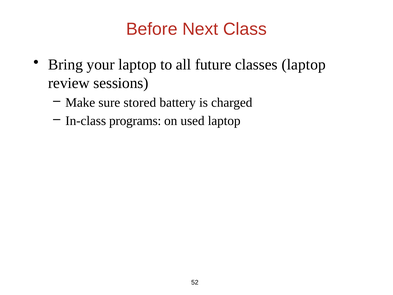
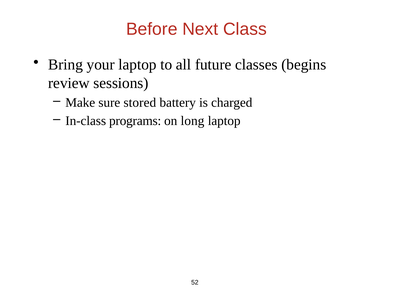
classes laptop: laptop -> begins (304, 65)
used: used -> long (192, 121)
